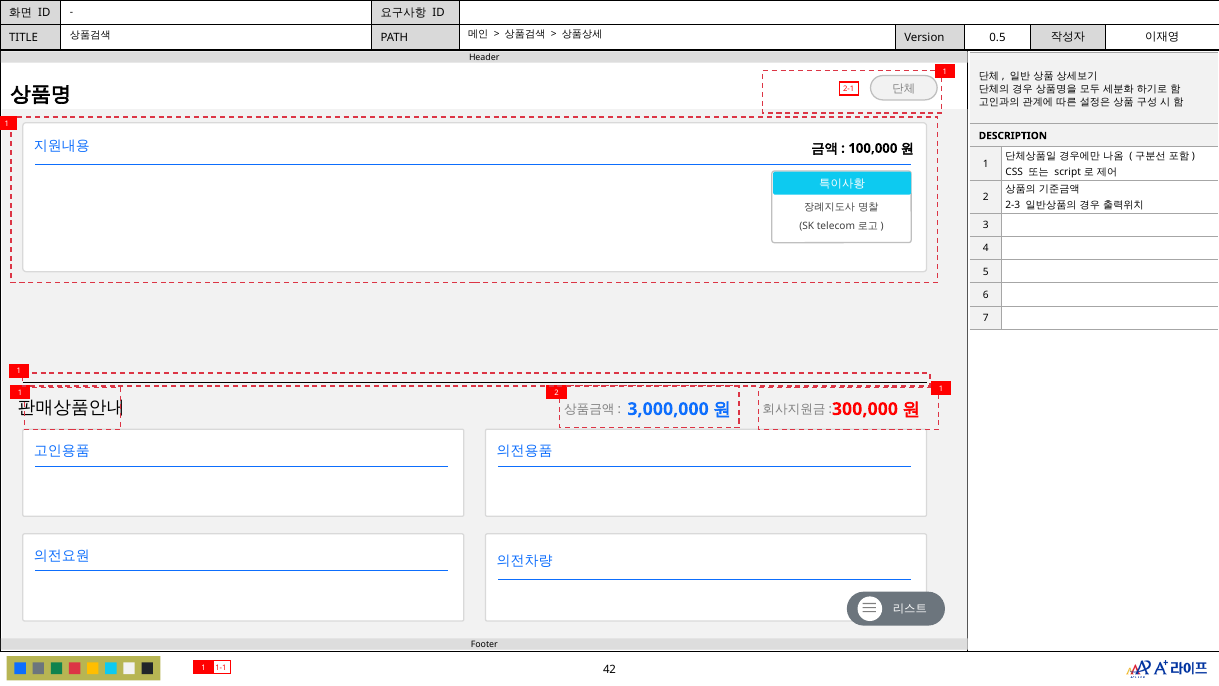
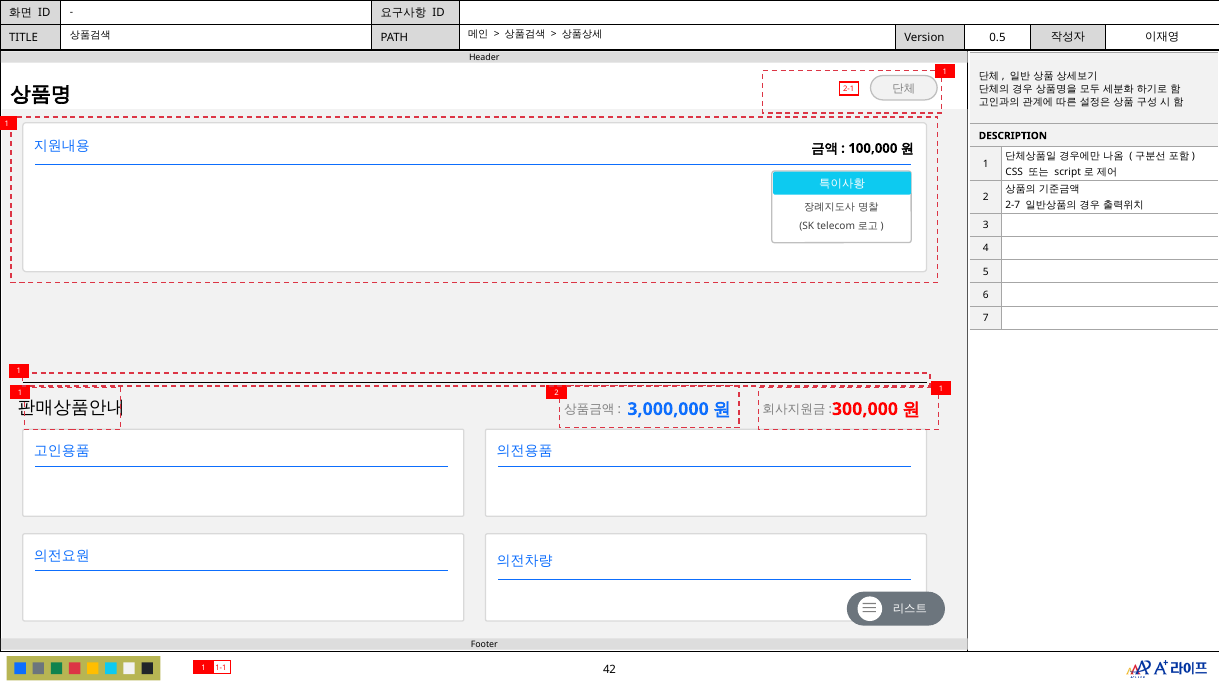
2-3: 2-3 -> 2-7 (1013, 205)
